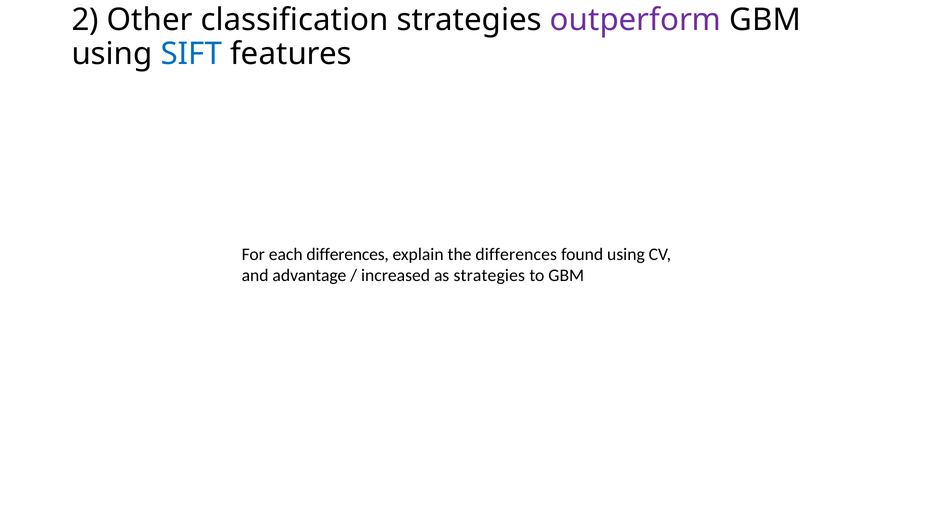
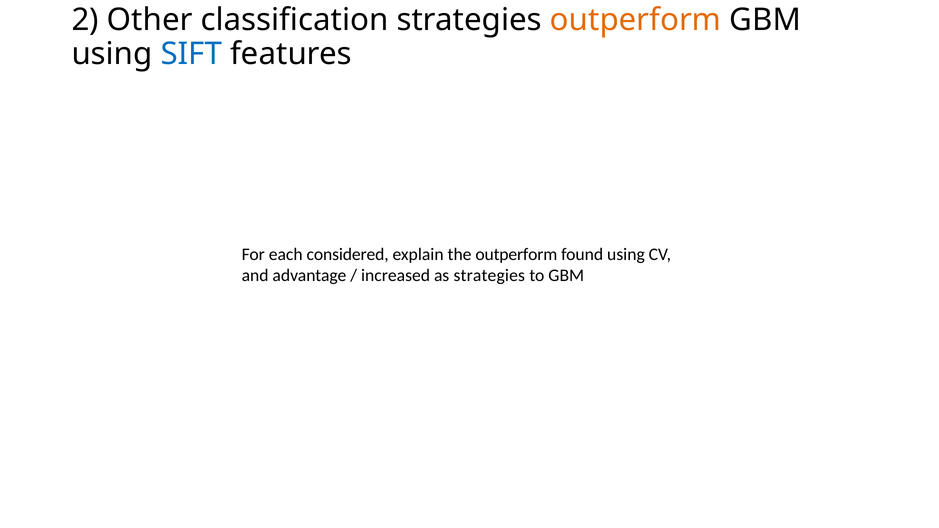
outperform colour: purple -> orange (636, 20)
each differences: differences -> considered (348, 254)
the differences: differences -> outperform (516, 254)
